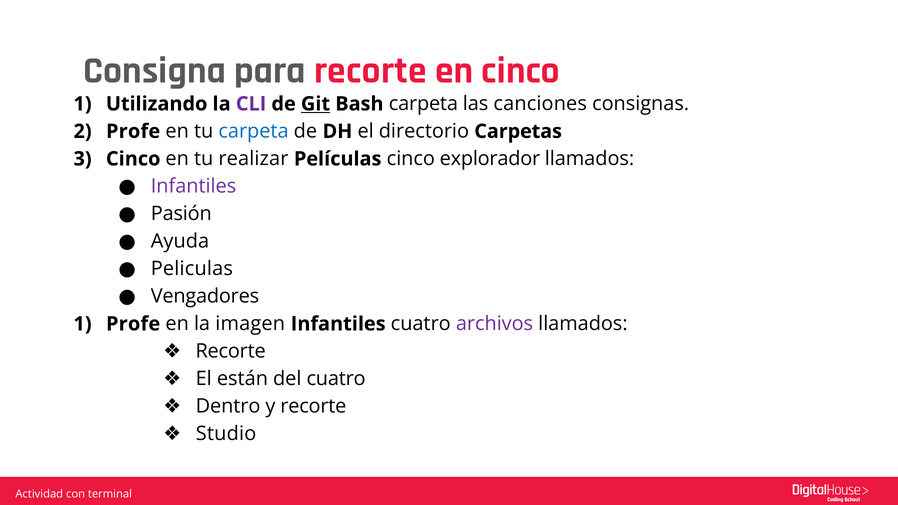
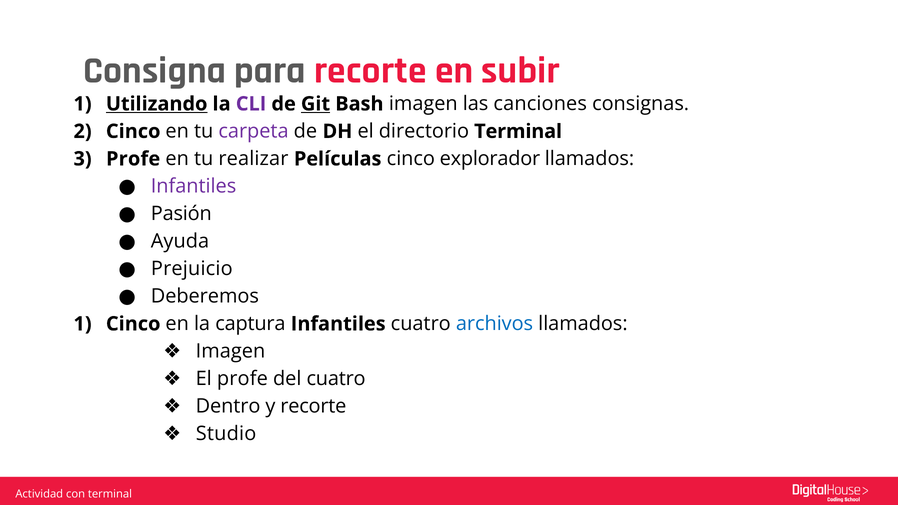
en cinco: cinco -> subir (521, 70)
Utilizando underline: none -> present (157, 104)
Bash carpeta: carpeta -> imagen (423, 104)
Profe: Profe -> Cinco (133, 131)
carpeta colour: blue -> purple (254, 131)
directorio Carpetas: Carpetas -> Terminal (518, 131)
Cinco: Cinco -> Profe (133, 159)
Peliculas: Peliculas -> Prejuicio (192, 269)
Vengadores: Vengadores -> Deberemos (205, 296)
Profe: Profe -> Cinco (133, 324)
imagen: imagen -> captura (250, 324)
archivos colour: purple -> blue (495, 324)
Recorte: Recorte -> Imagen (231, 351)
El están: están -> profe (242, 379)
